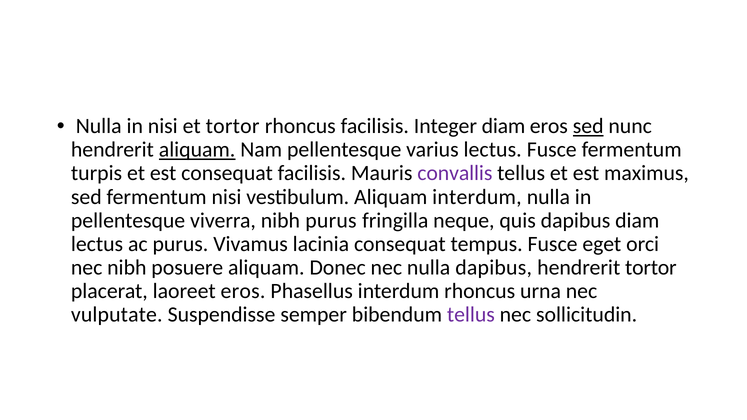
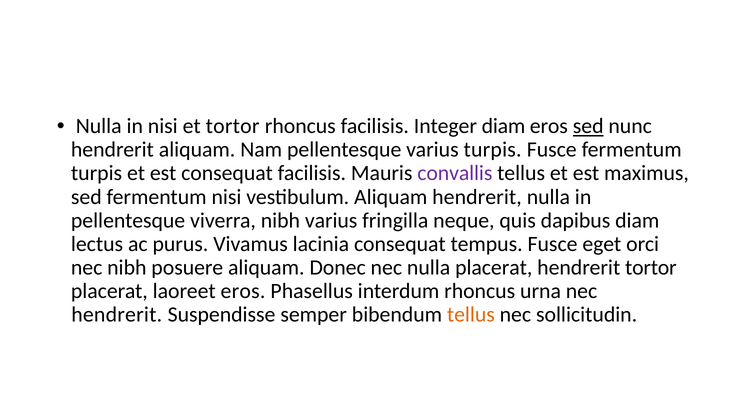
aliquam underline: present -> none (197, 150)
varius lectus: lectus -> turpis (493, 150)
Aliquam interdum: interdum -> hendrerit (477, 197)
nibh purus: purus -> varius (331, 220)
nulla dapibus: dapibus -> placerat (494, 268)
vulputate: vulputate -> hendrerit (117, 315)
tellus colour: purple -> orange (471, 315)
